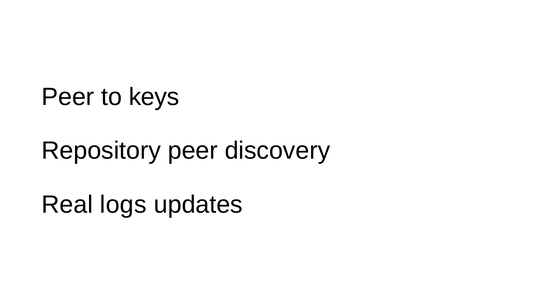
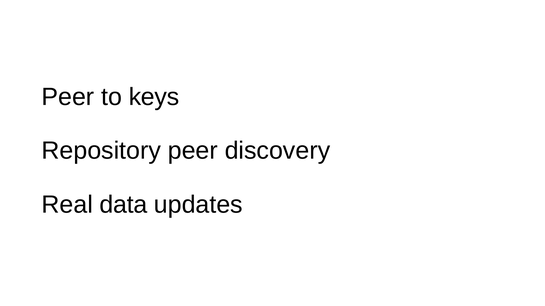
logs: logs -> data (123, 205)
